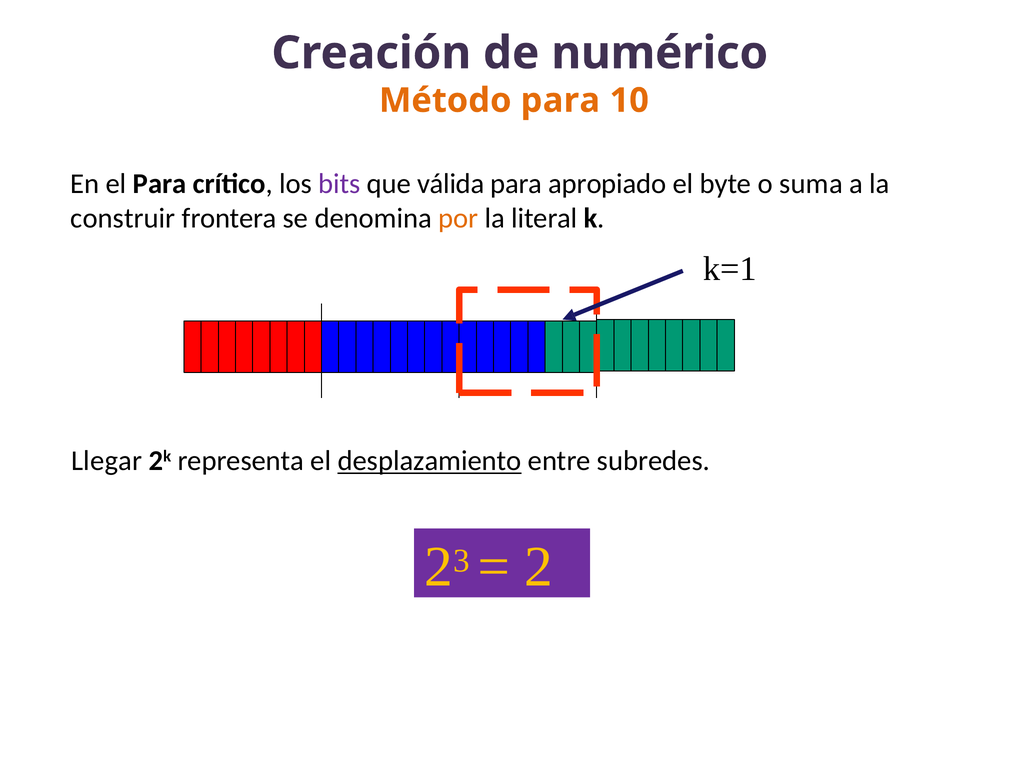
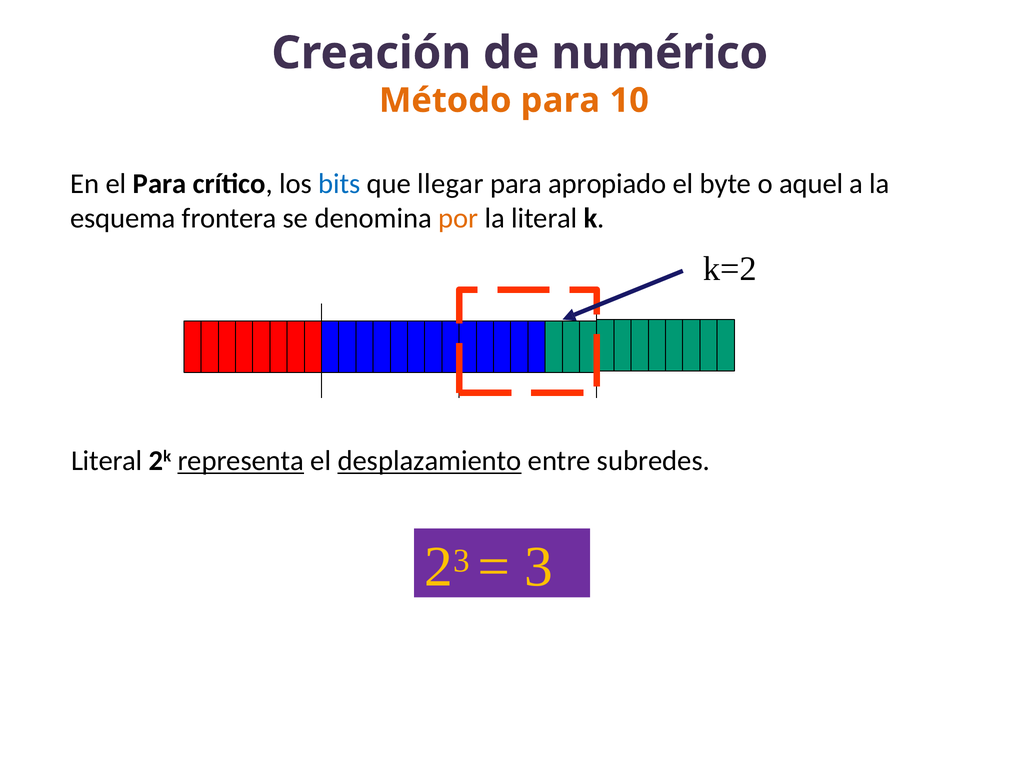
bits colour: purple -> blue (339, 184)
válida: válida -> llegar (450, 184)
suma: suma -> aquel (811, 184)
construir: construir -> esquema (123, 218)
k=1: k=1 -> k=2 (730, 269)
Llegar: Llegar -> Literal (107, 461)
representa underline: none -> present (241, 461)
2: 2 -> 3 (539, 567)
